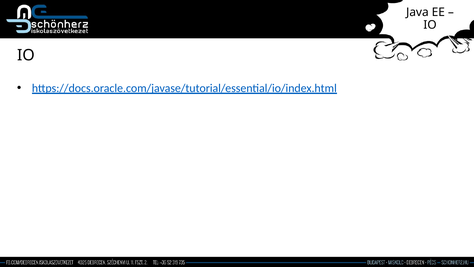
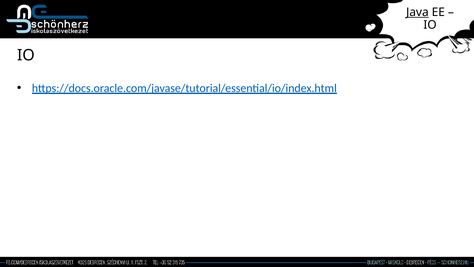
Java underline: none -> present (417, 12)
